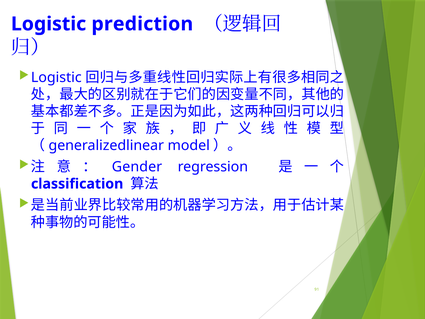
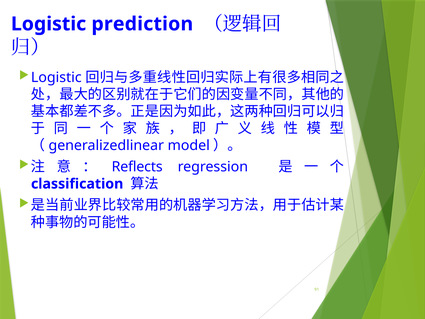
Gender: Gender -> Reflects (137, 167)
